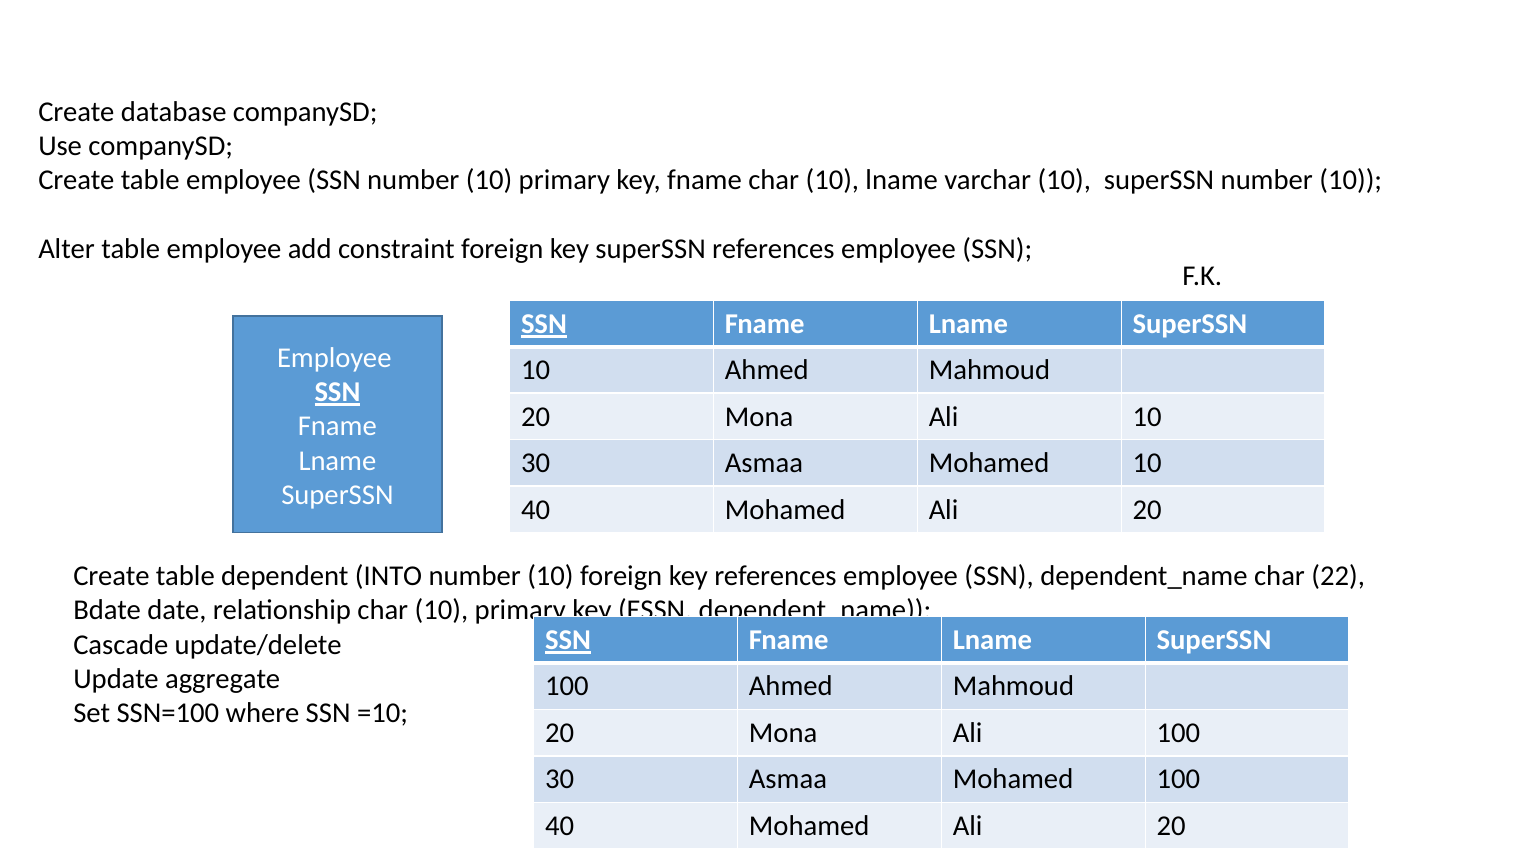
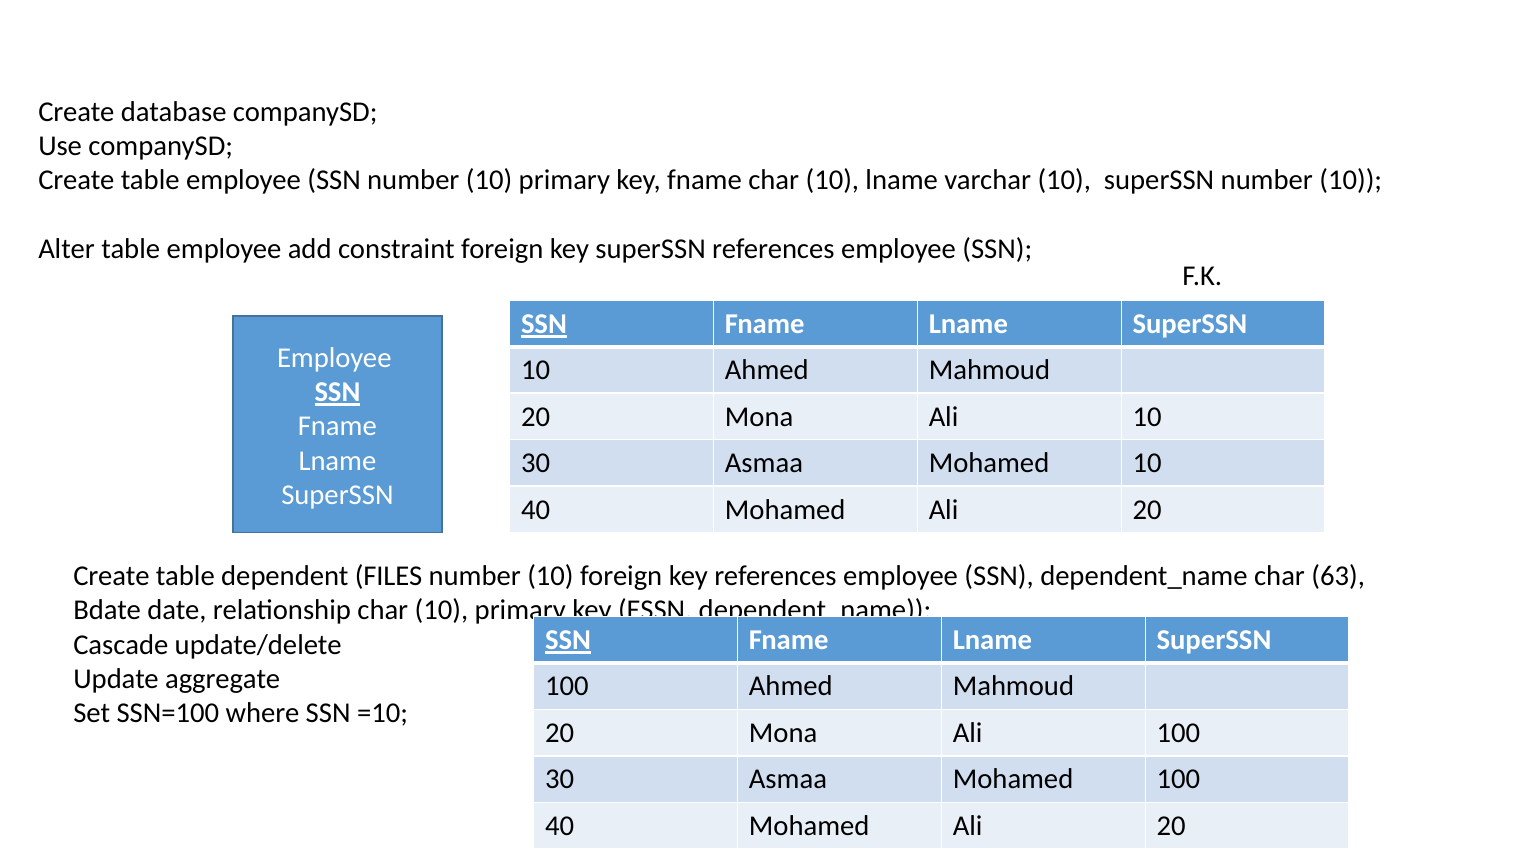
INTO: INTO -> FILES (389, 576)
22: 22 -> 63 (1338, 576)
